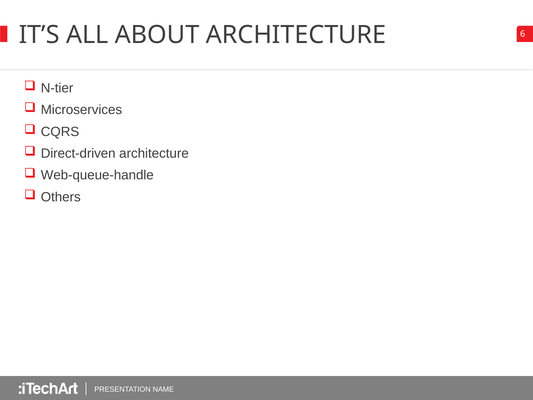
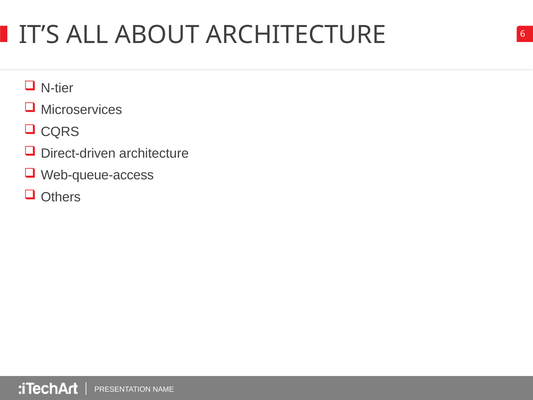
Web-queue-handle: Web-queue-handle -> Web-queue-access (97, 175)
